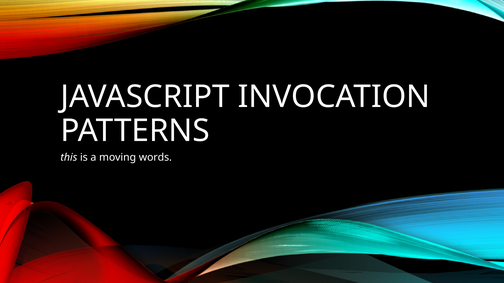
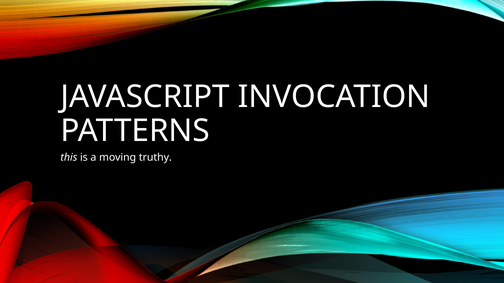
words: words -> truthy (155, 158)
